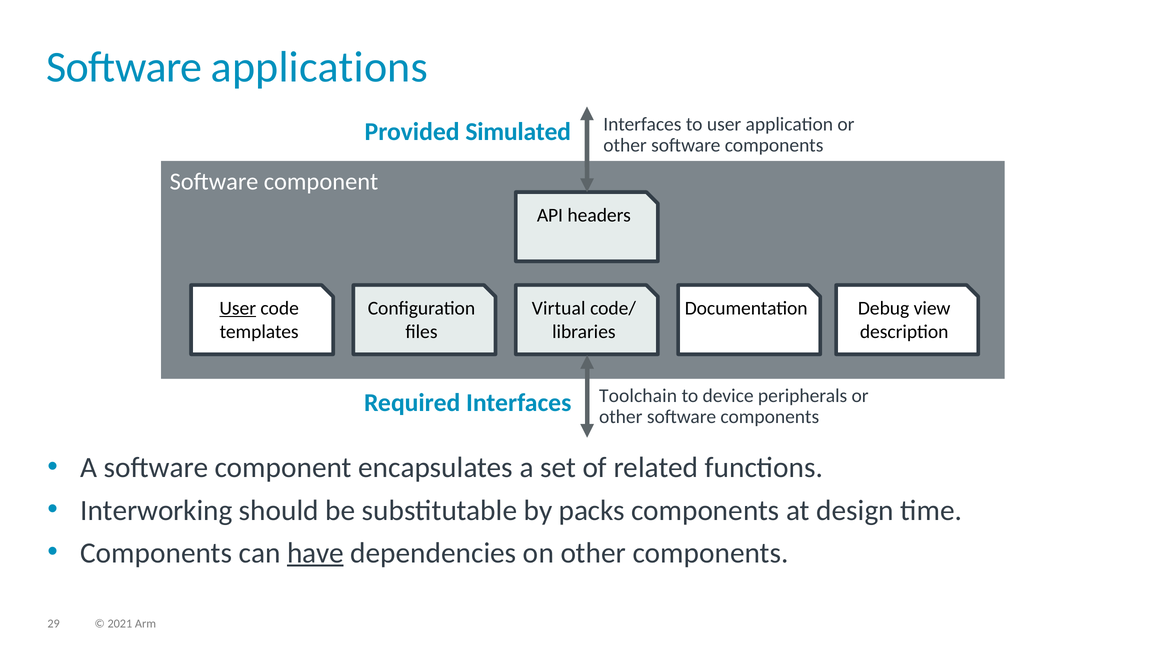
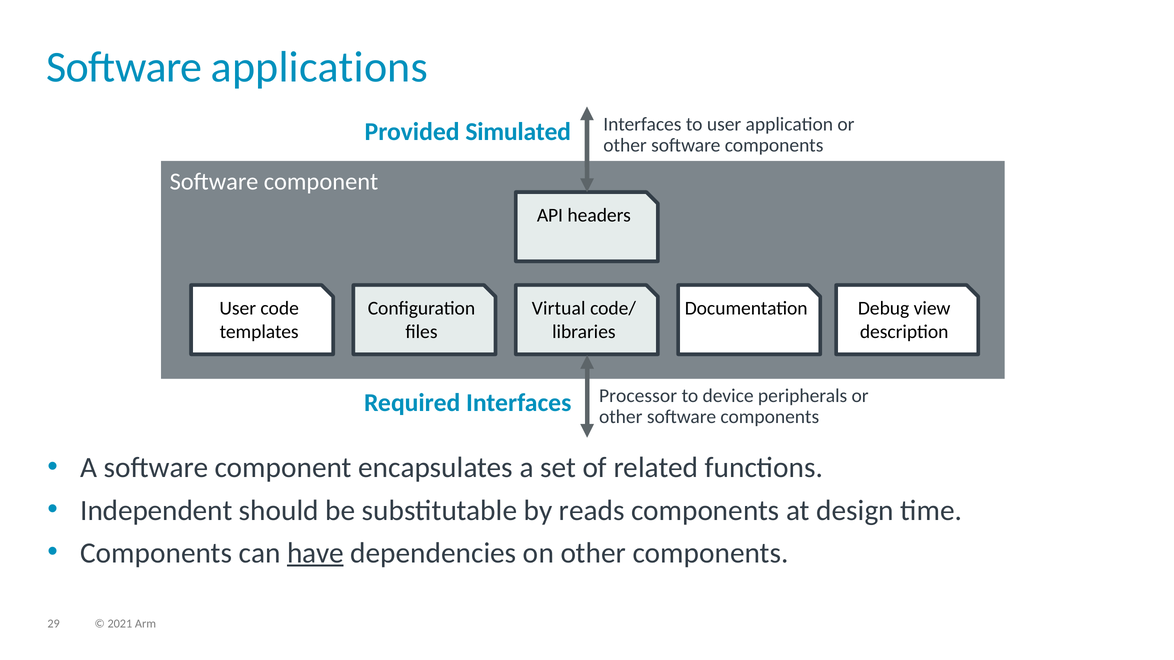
User underline: present -> none (238, 308)
Toolchain: Toolchain -> Processor (638, 396)
Interworking: Interworking -> Independent (156, 511)
packs: packs -> reads (592, 511)
